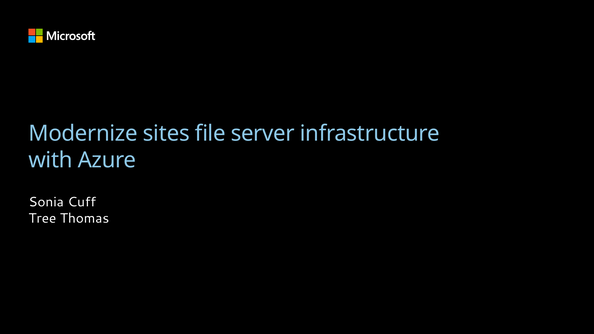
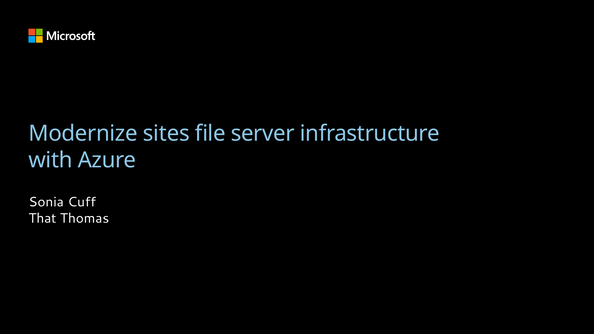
Tree: Tree -> That (42, 219)
